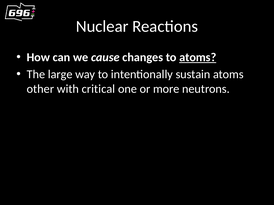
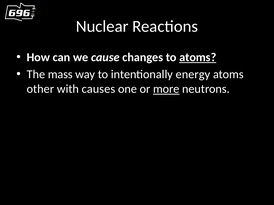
large: large -> mass (60, 75)
sustain: sustain -> energy (193, 75)
critical: critical -> causes (98, 89)
more underline: none -> present (166, 89)
